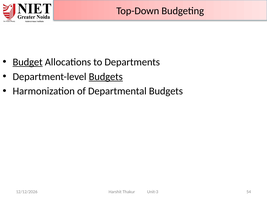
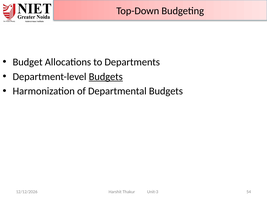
Budget underline: present -> none (28, 62)
